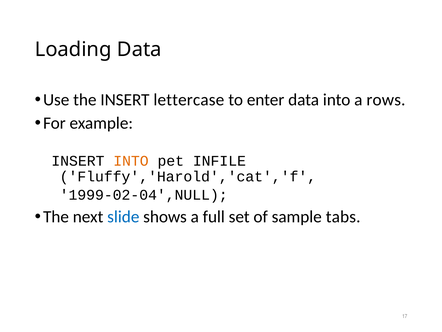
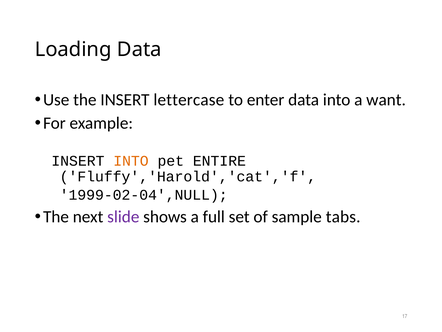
rows: rows -> want (386, 100)
INFILE: INFILE -> ENTIRE (219, 161)
slide colour: blue -> purple (123, 217)
